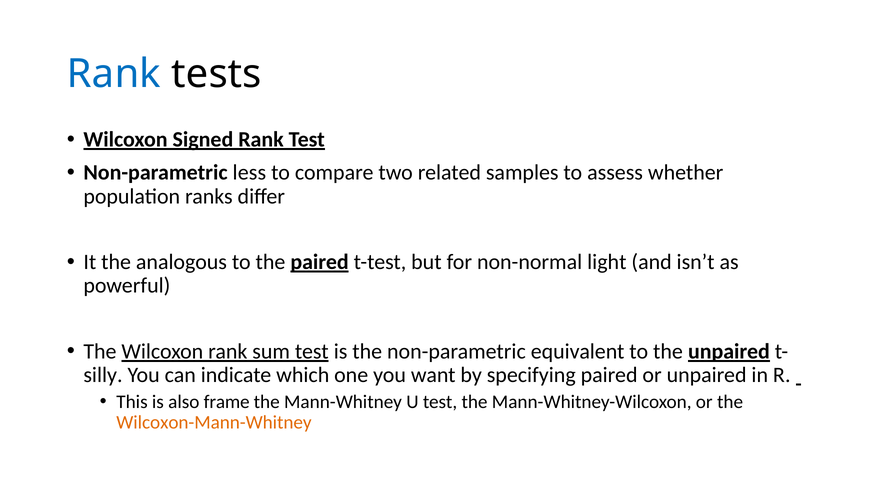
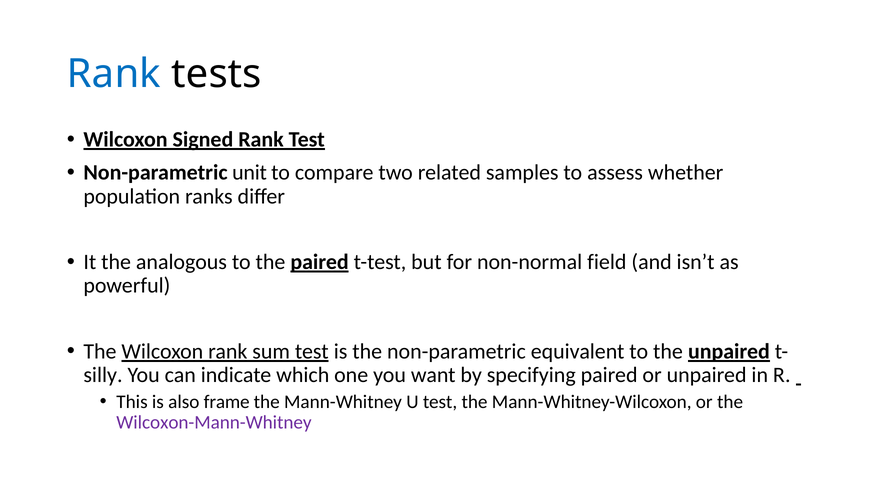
less: less -> unit (250, 173)
light: light -> field (607, 262)
Wilcoxon-Mann-Whitney colour: orange -> purple (214, 423)
